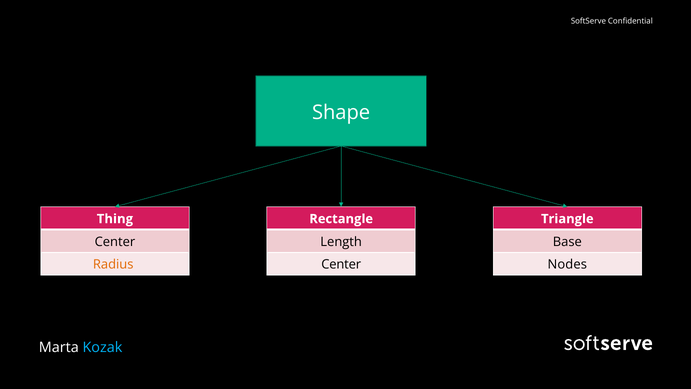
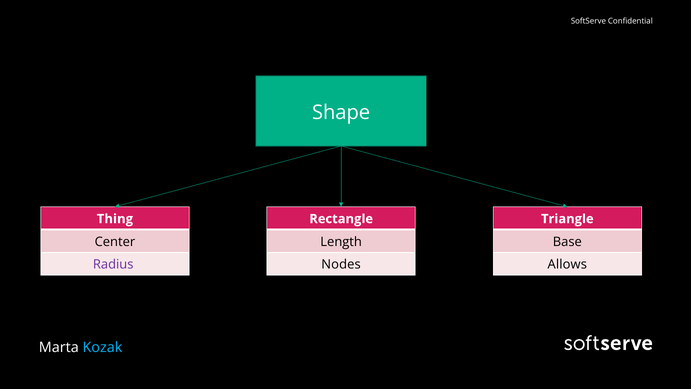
Radius colour: orange -> purple (113, 264)
Center: Center -> Nodes (341, 264)
Nodes: Nodes -> Allows (567, 264)
